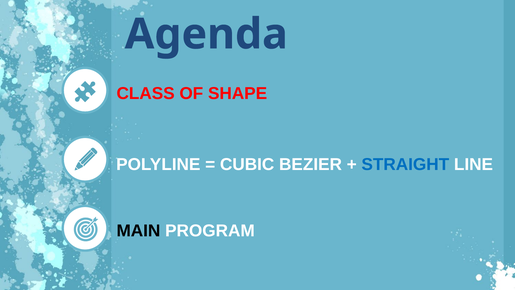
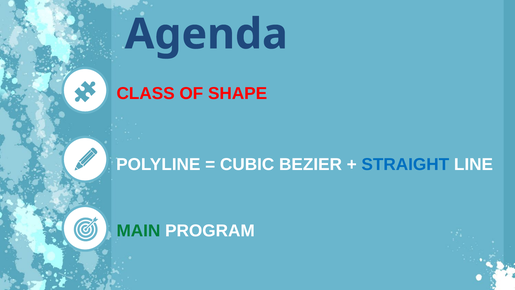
MAIN colour: black -> green (138, 231)
